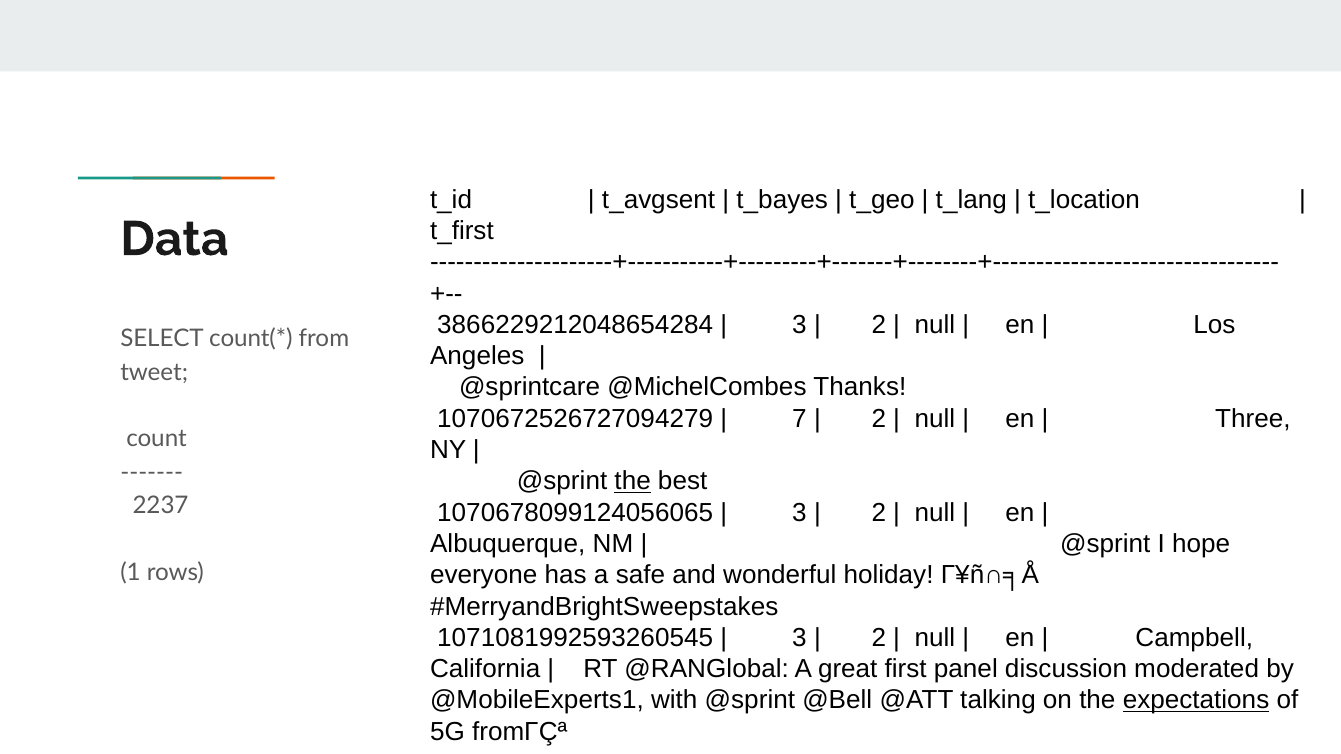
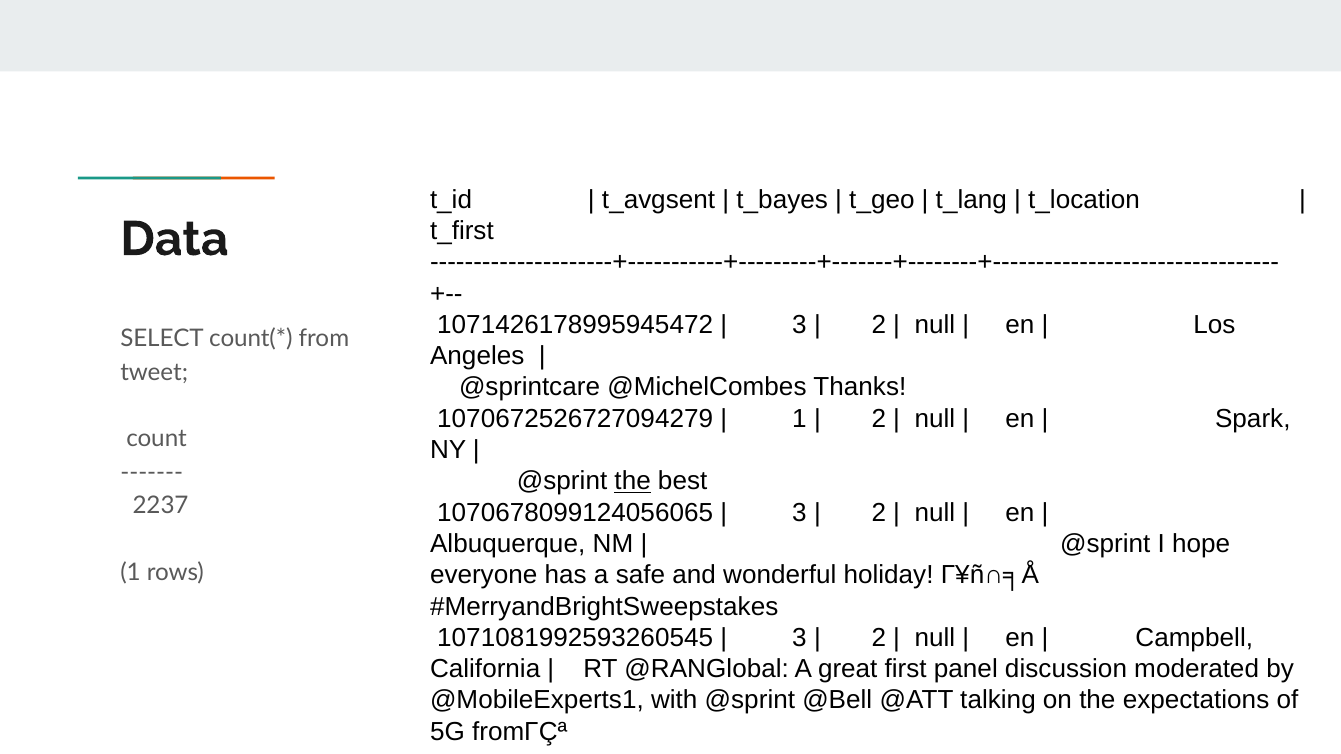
3866229212048654284: 3866229212048654284 -> 1071426178995945472 (575, 325)
7: 7 -> 1 (799, 419)
Three: Three -> Spark (1253, 419)
expectations underline: present -> none (1196, 701)
